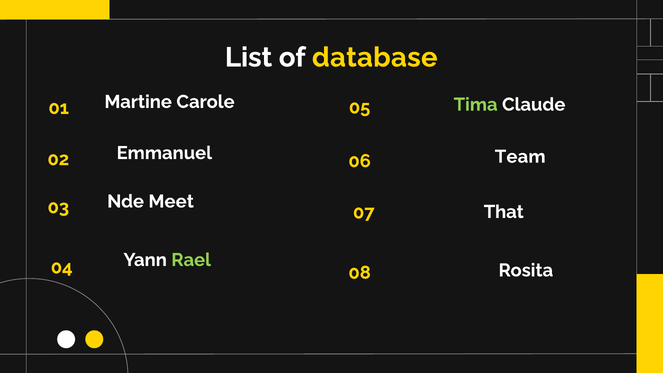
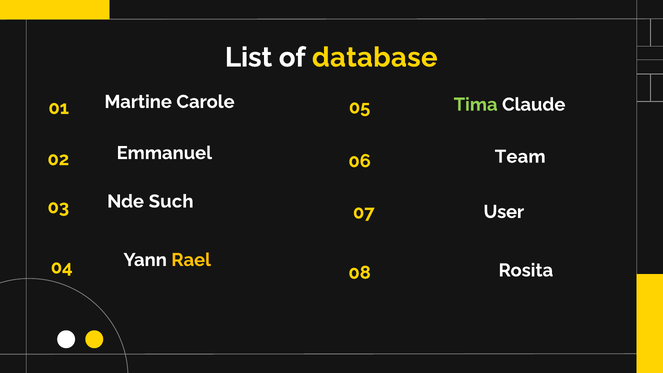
Meet: Meet -> Such (171, 201)
That: That -> User (504, 212)
Rael colour: light green -> yellow (191, 260)
